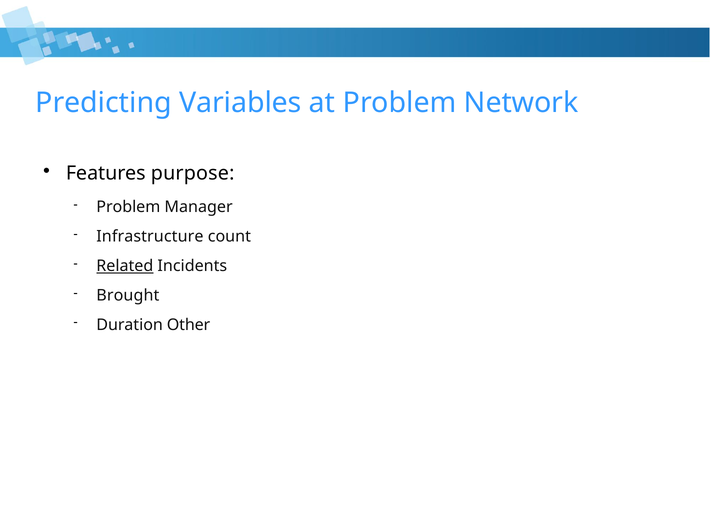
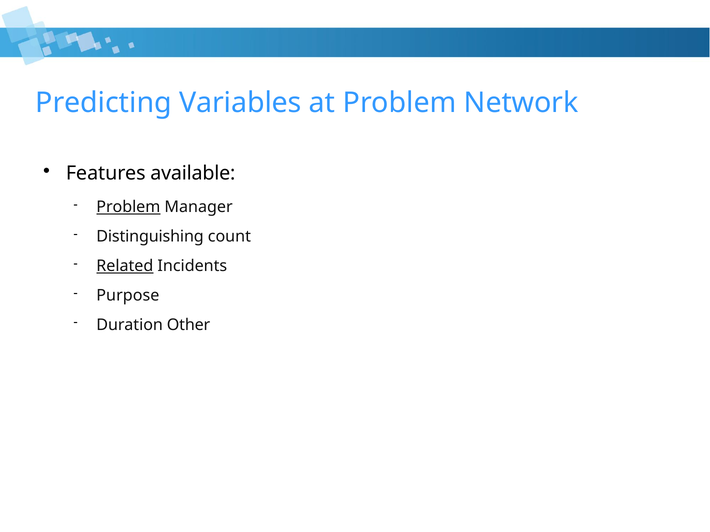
purpose: purpose -> available (193, 173)
Problem underline: none -> present (128, 207)
Infrastructure: Infrastructure -> Distinguishing (150, 237)
Brought: Brought -> Purpose (128, 296)
